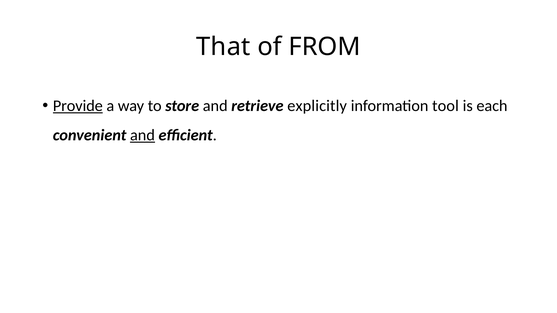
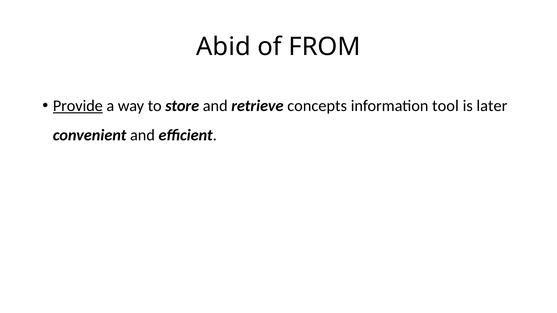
That: That -> Abid (223, 47)
explicitly: explicitly -> concepts (317, 106)
each: each -> later (492, 106)
and underline: present -> none (142, 135)
